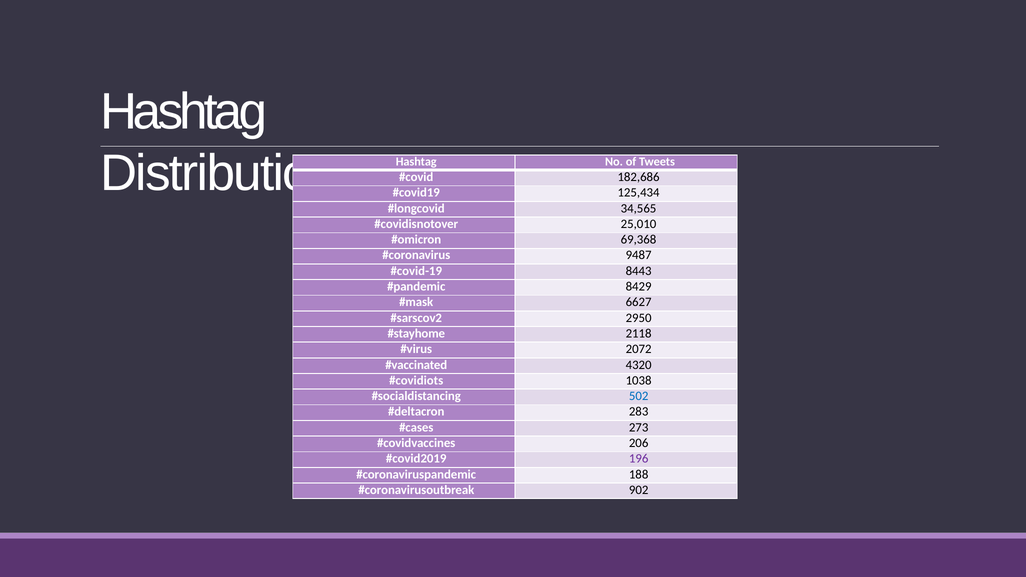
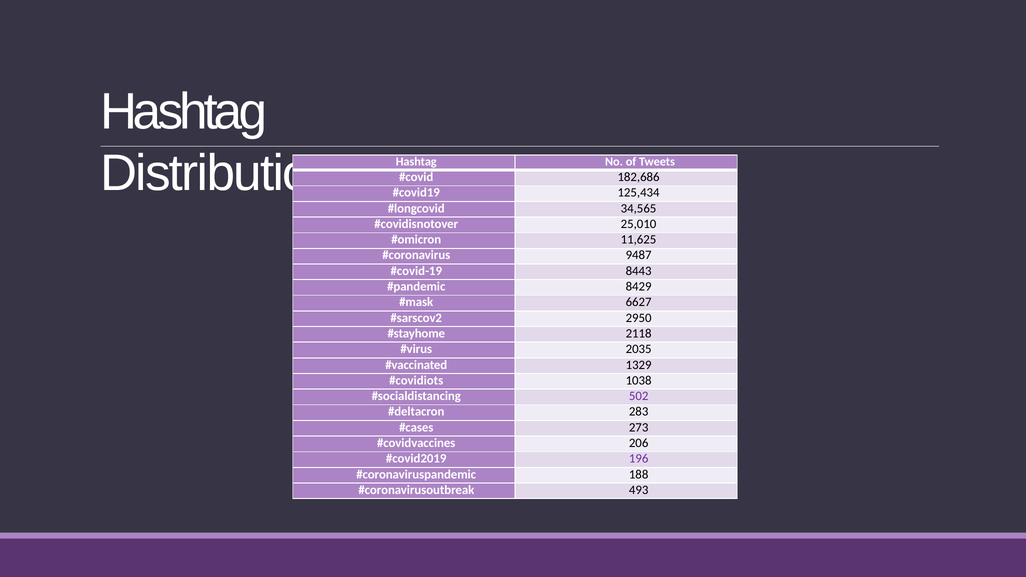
69,368: 69,368 -> 11,625 (639, 240)
2072: 2072 -> 2035 (639, 349)
4320: 4320 -> 1329 (639, 365)
502 colour: blue -> purple (639, 396)
902: 902 -> 493 (639, 490)
